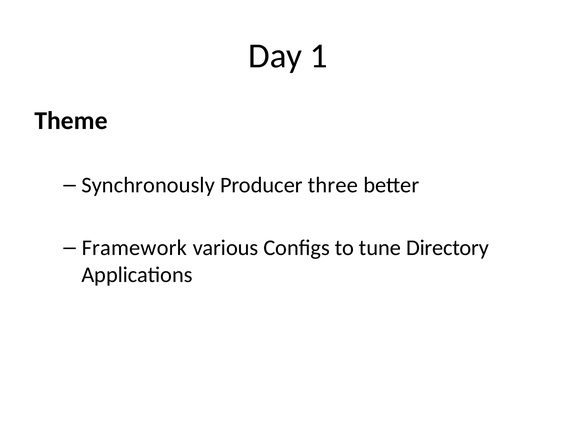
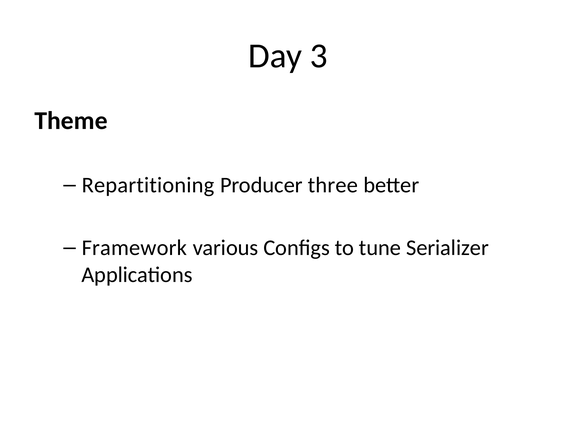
1: 1 -> 3 (319, 56)
Synchronously: Synchronously -> Repartitioning (148, 185)
Directory: Directory -> Serializer (447, 248)
